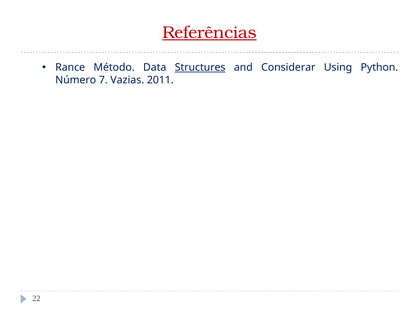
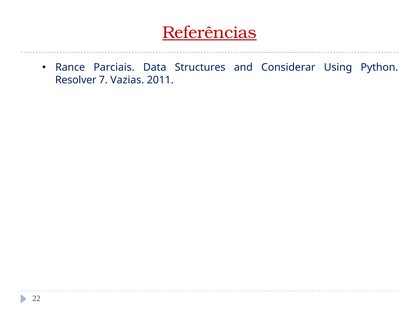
Método: Método -> Parciais (114, 68)
Structures underline: present -> none (200, 68)
Número: Número -> Resolver (76, 80)
